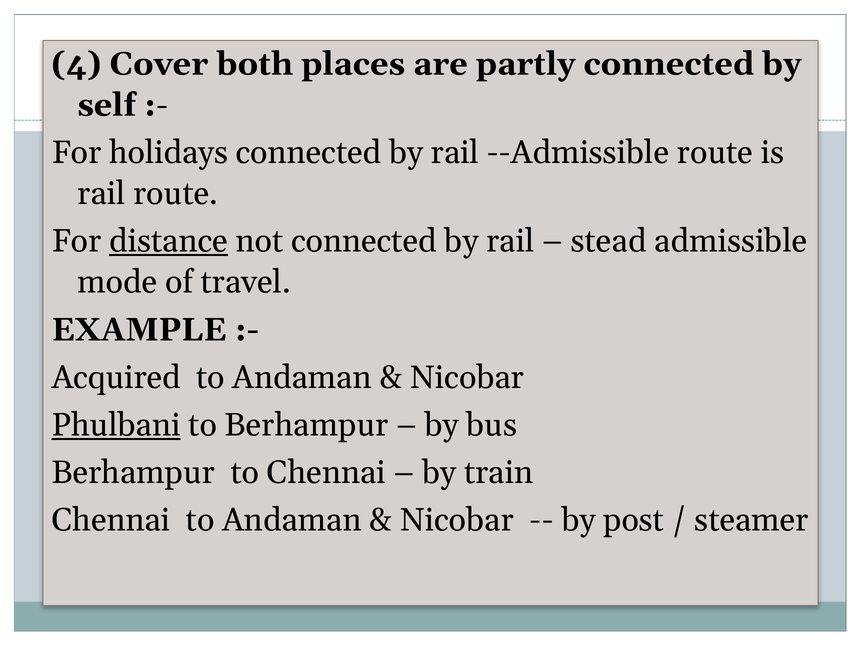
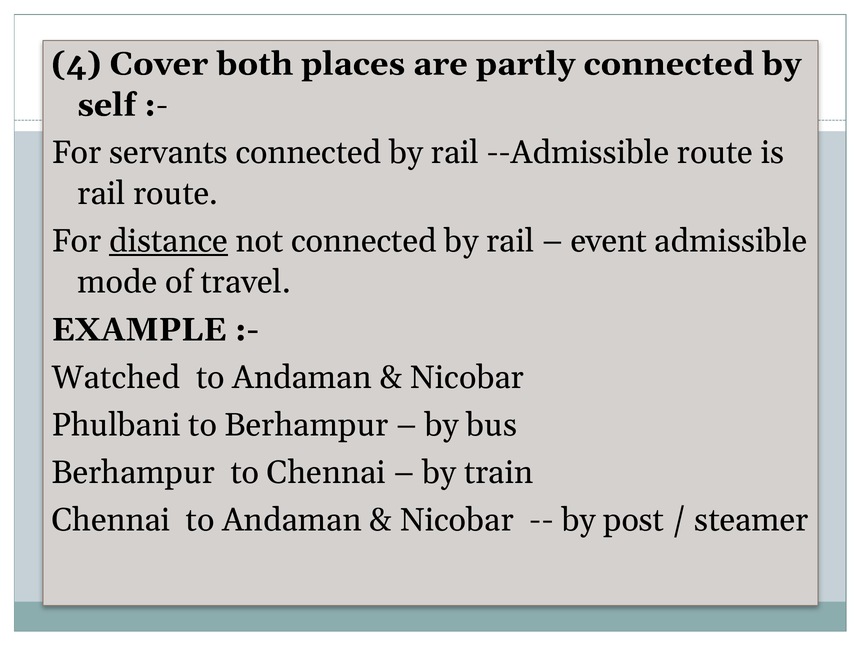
holidays: holidays -> servants (169, 153)
stead: stead -> event (609, 241)
Acquired: Acquired -> Watched (116, 377)
Phulbani underline: present -> none (116, 425)
